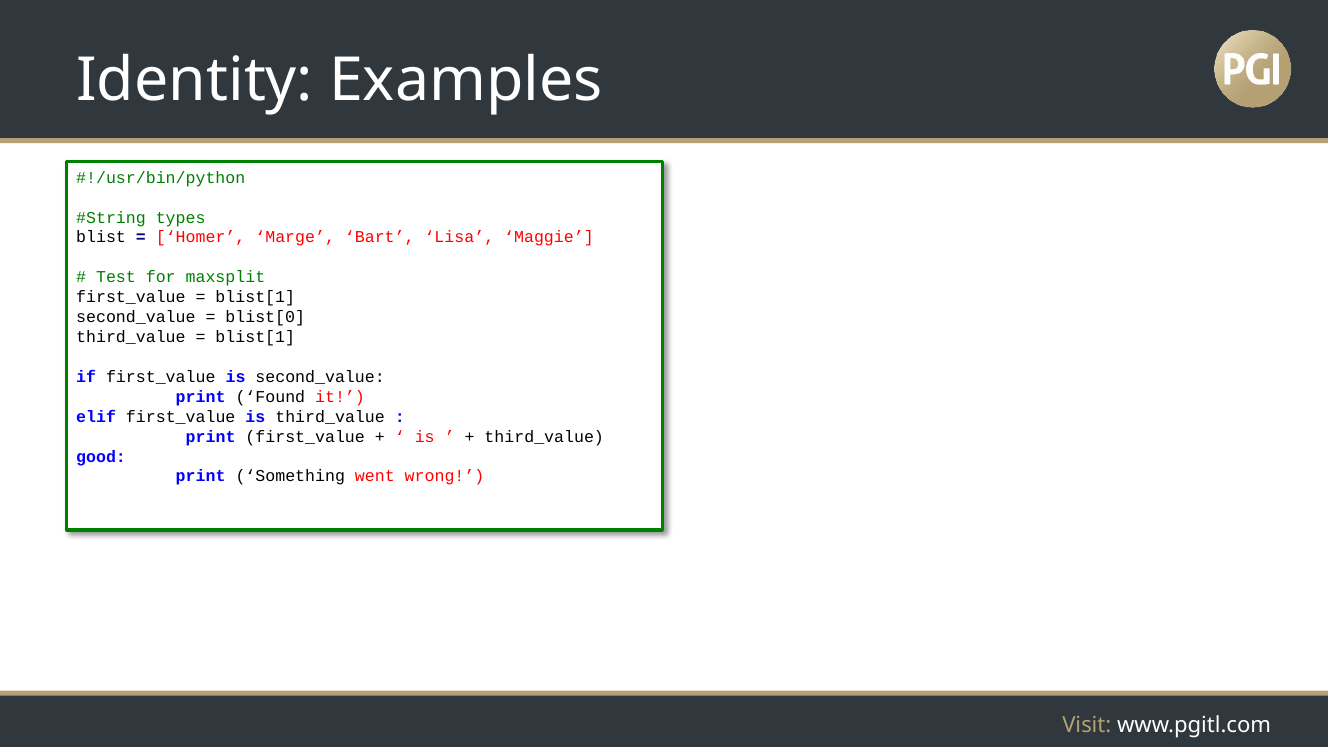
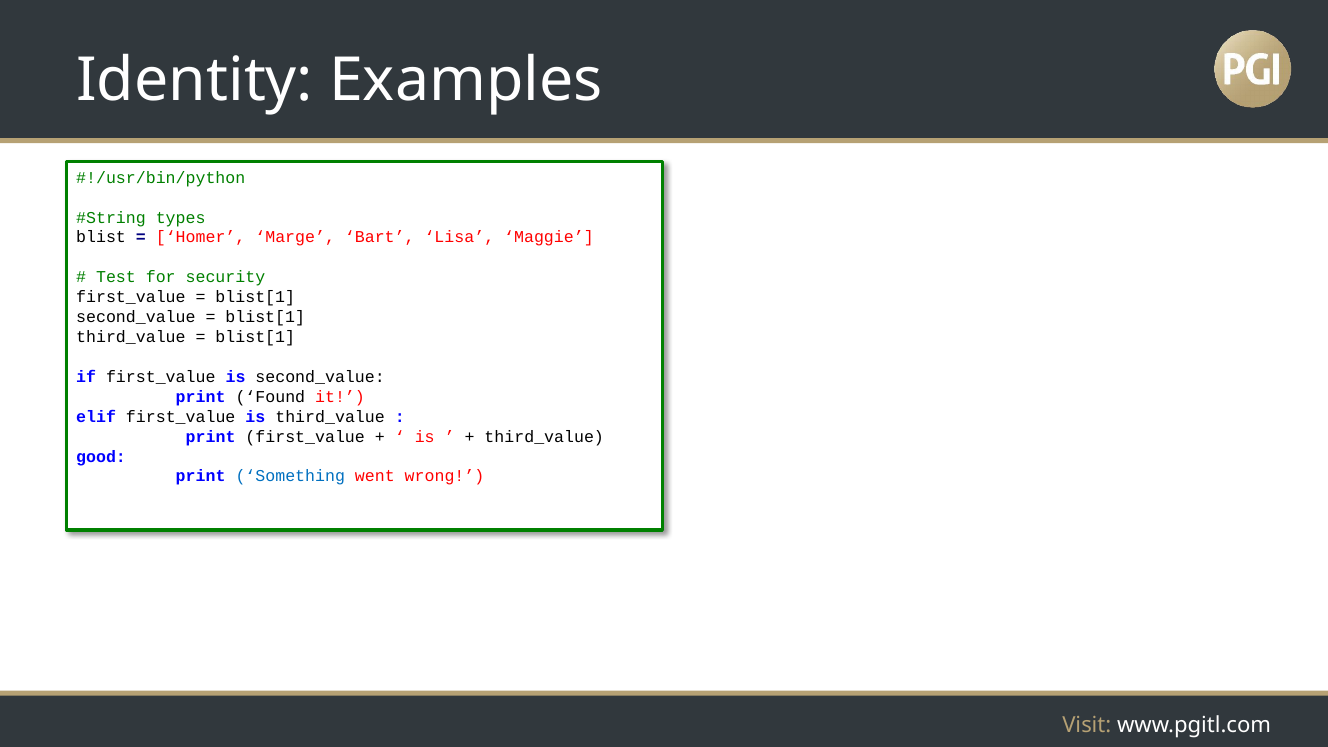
maxsplit: maxsplit -> security (225, 277)
blist[0: blist[0 -> blist[1 (265, 317)
Something colour: black -> blue (290, 476)
